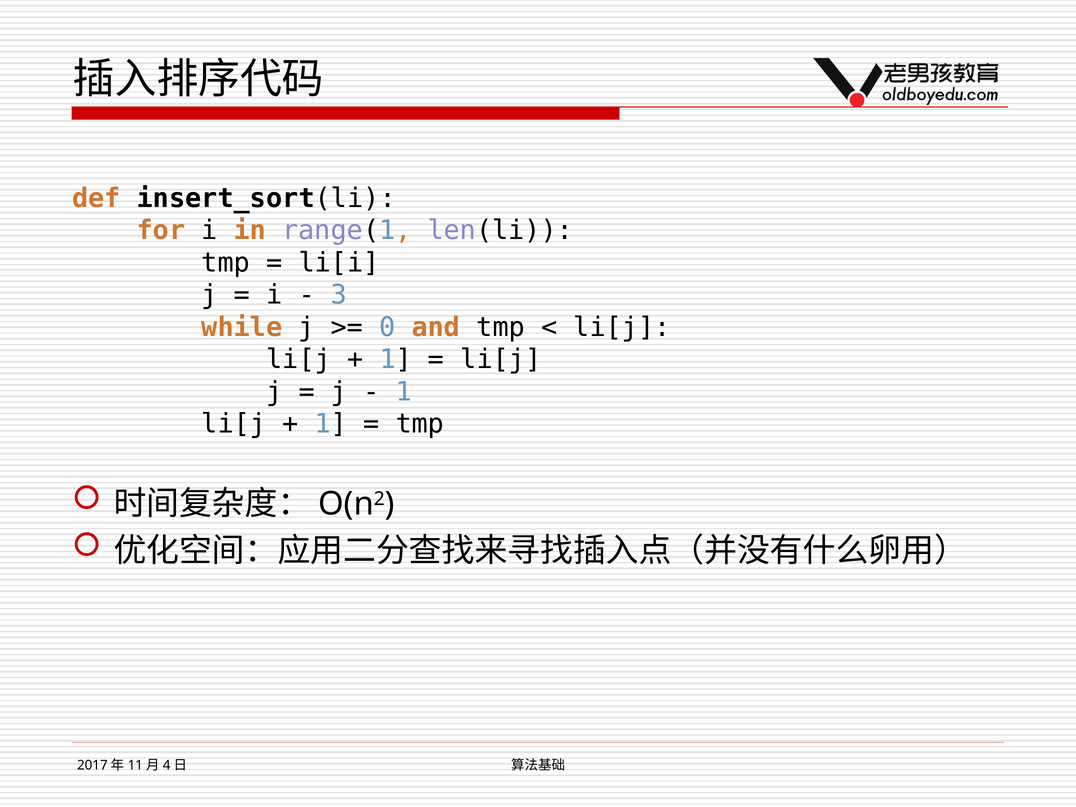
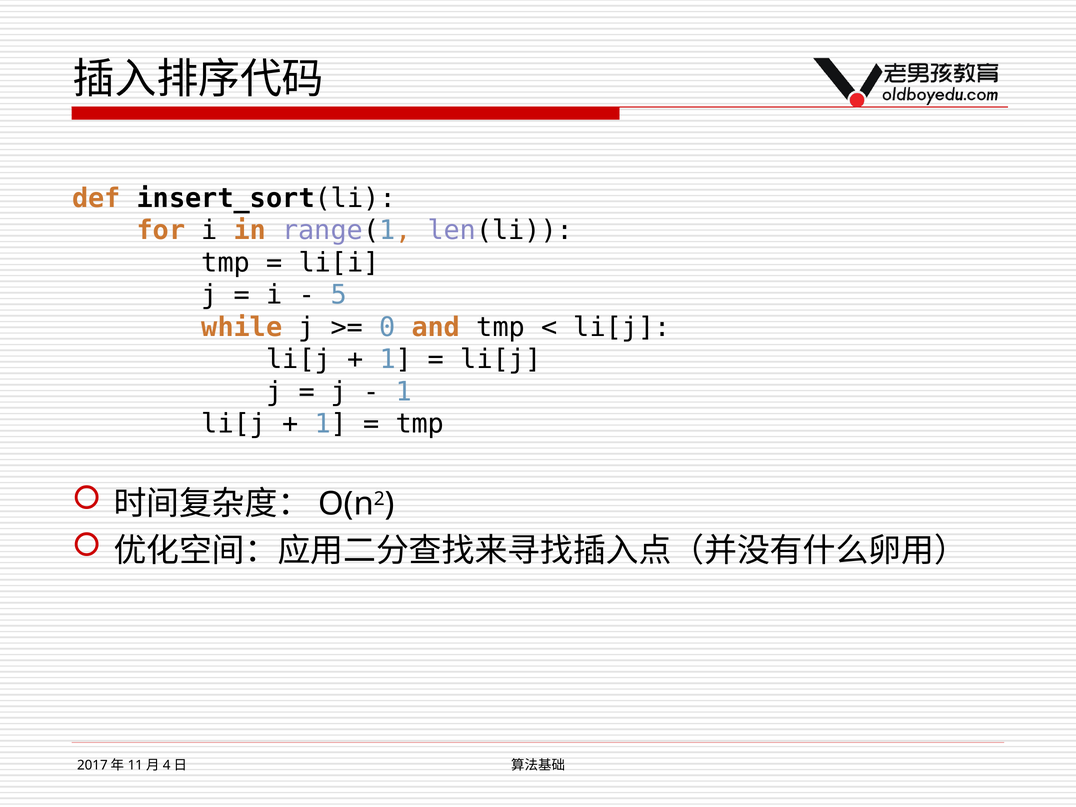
3: 3 -> 5 (339, 295)
